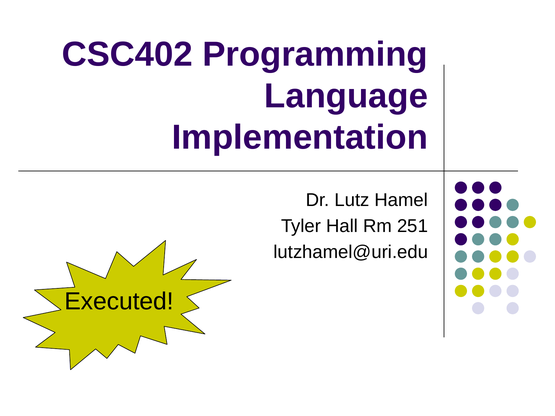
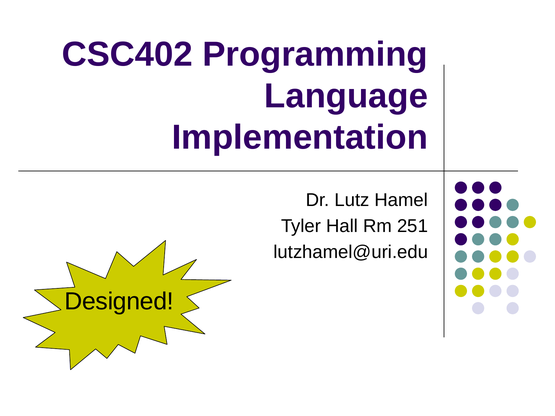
Executed: Executed -> Designed (119, 301)
